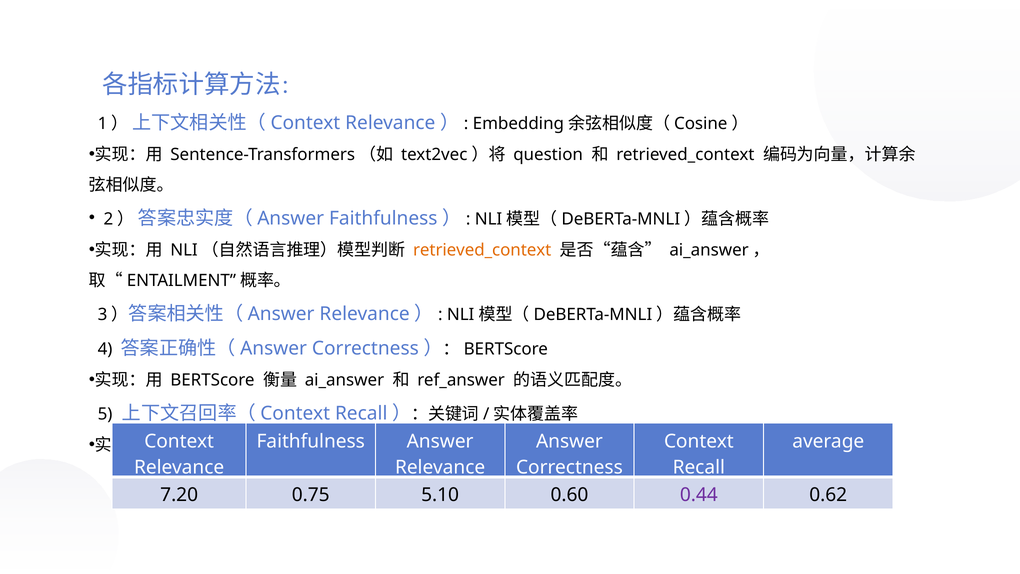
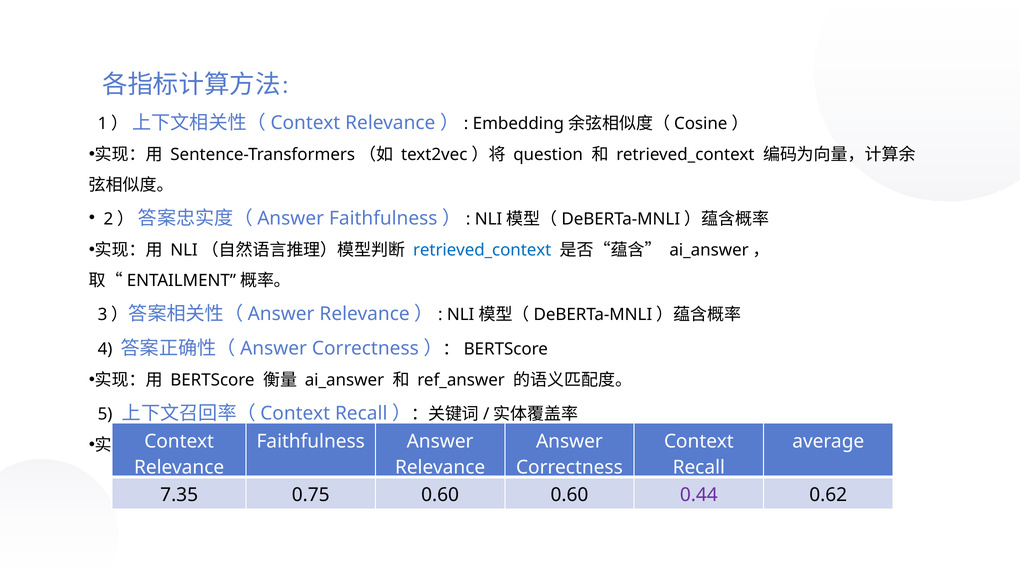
retrieved_context colour: orange -> blue (482, 250)
7.20: 7.20 -> 7.35 (179, 495)
0.75 5.10: 5.10 -> 0.60 (440, 495)
